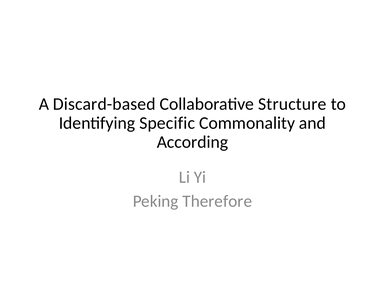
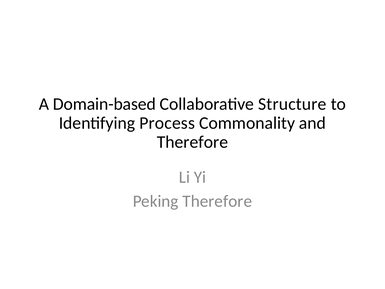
Discard-based: Discard-based -> Domain-based (104, 104)
Specific: Specific -> Process (167, 123)
According: According -> Therefore (192, 142)
